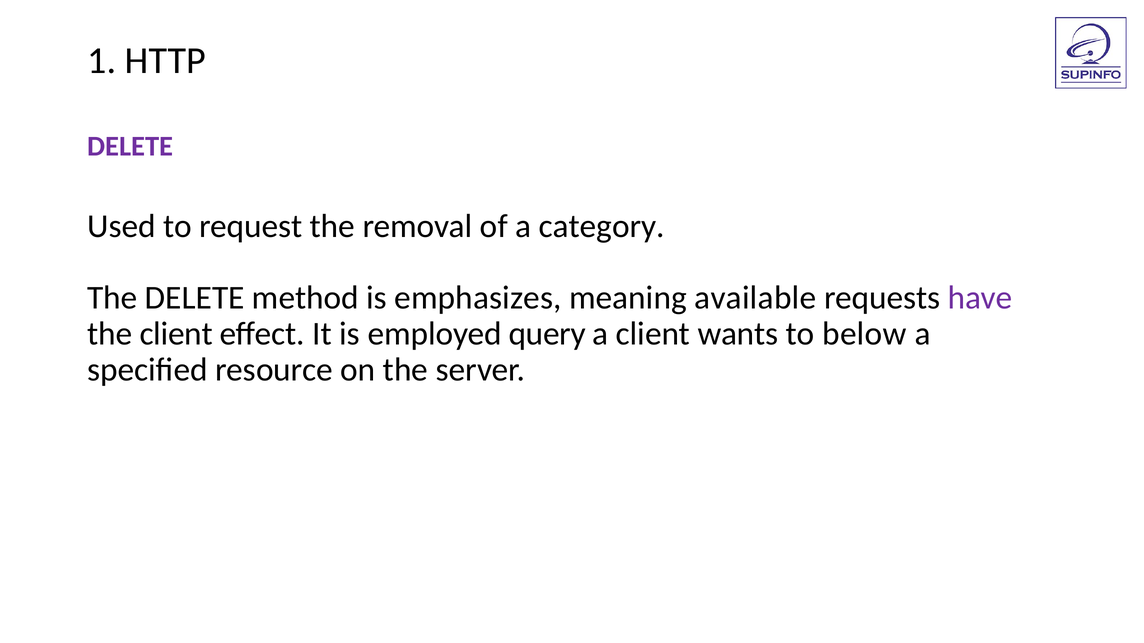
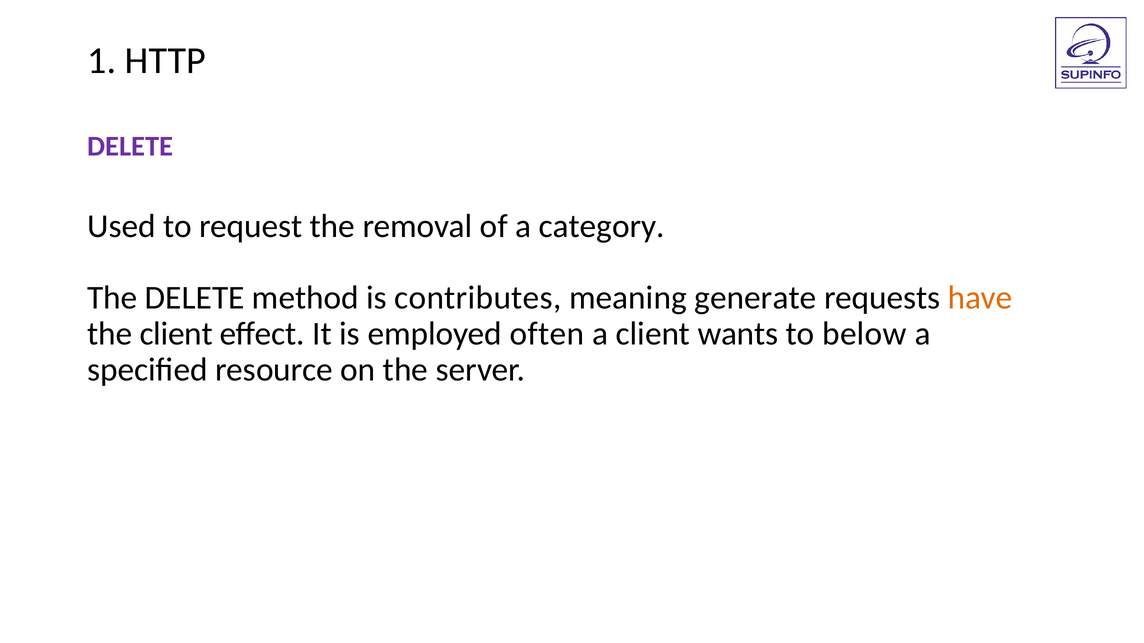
emphasizes: emphasizes -> contributes (478, 298)
available: available -> generate (755, 298)
have colour: purple -> orange (980, 298)
query: query -> often (547, 334)
